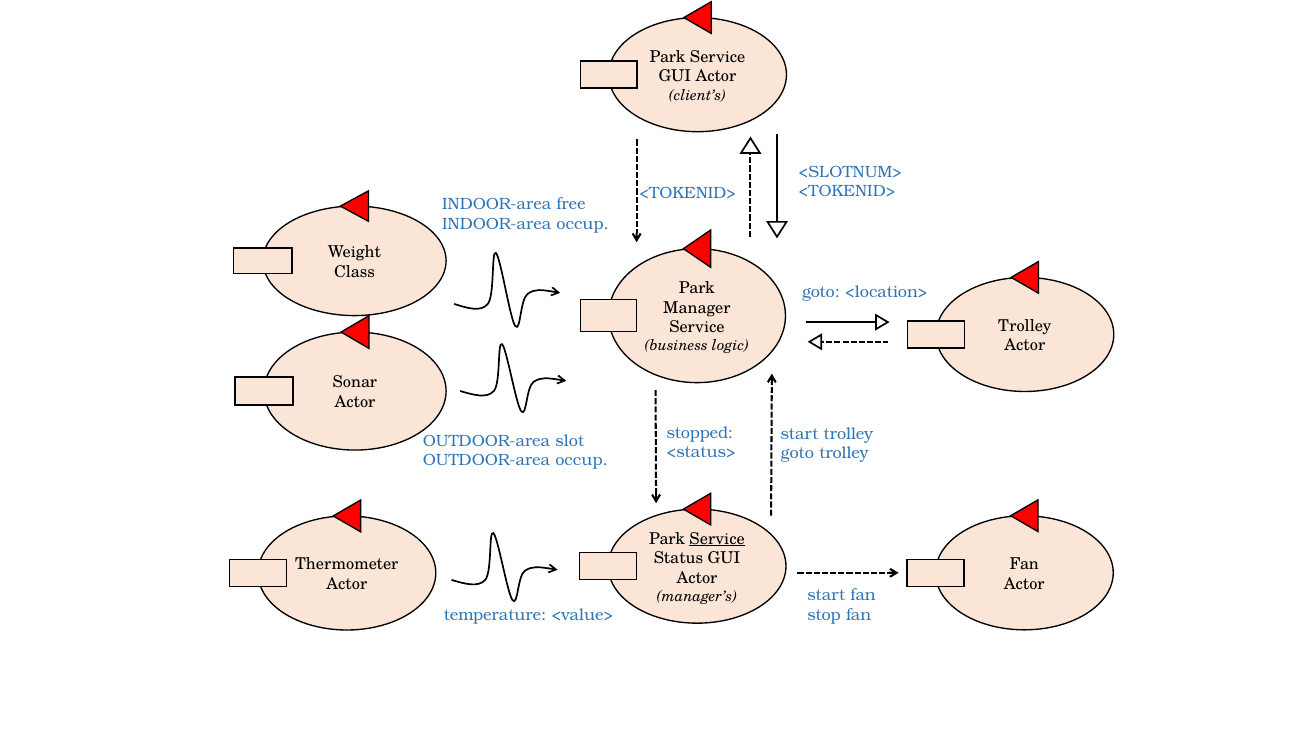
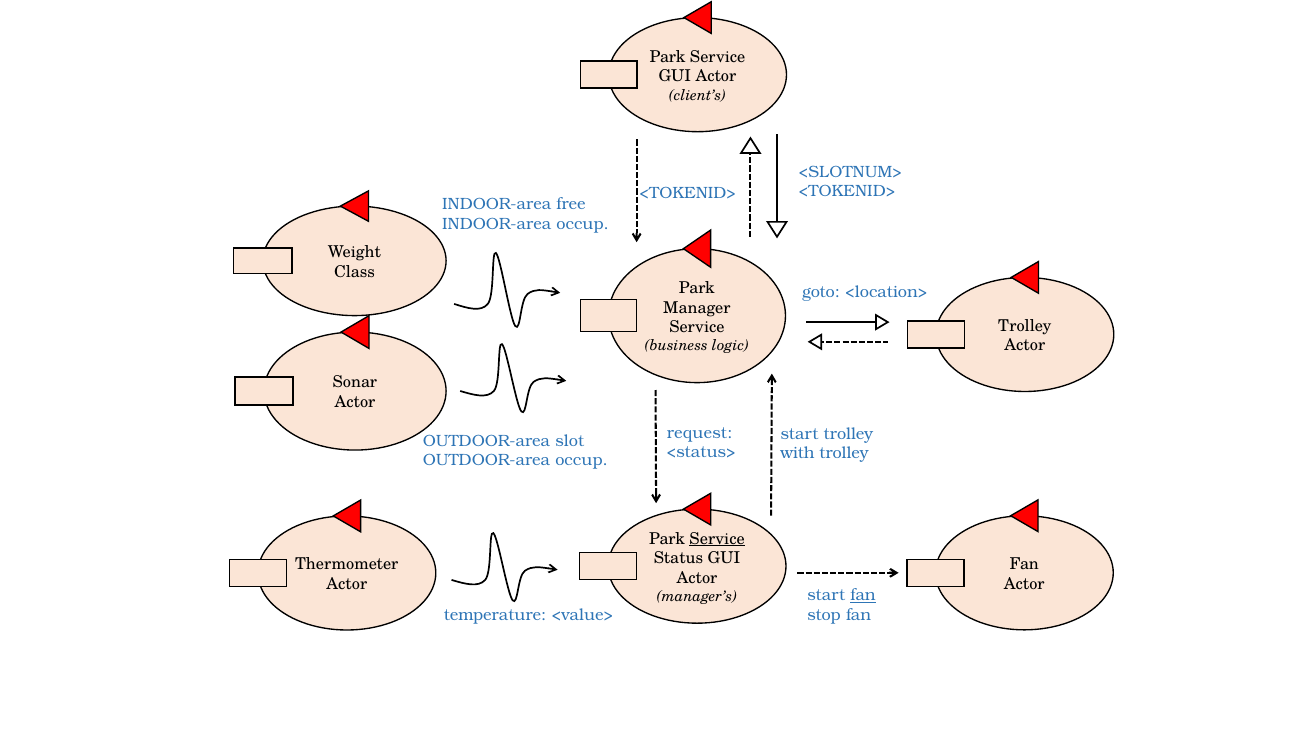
stopped: stopped -> request (700, 433)
goto: goto -> with (798, 454)
fan underline: none -> present (863, 595)
